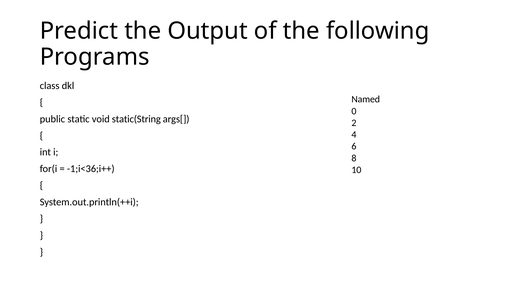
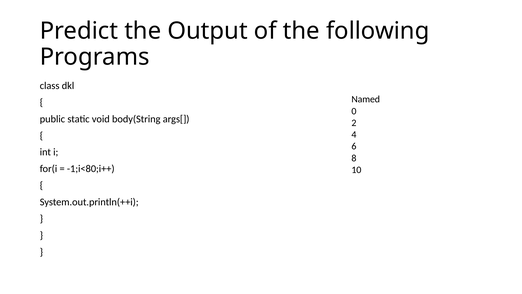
static(String: static(String -> body(String (136, 119)
-1;i<36;i++: -1;i<36;i++ -> -1;i<80;i++ (91, 169)
